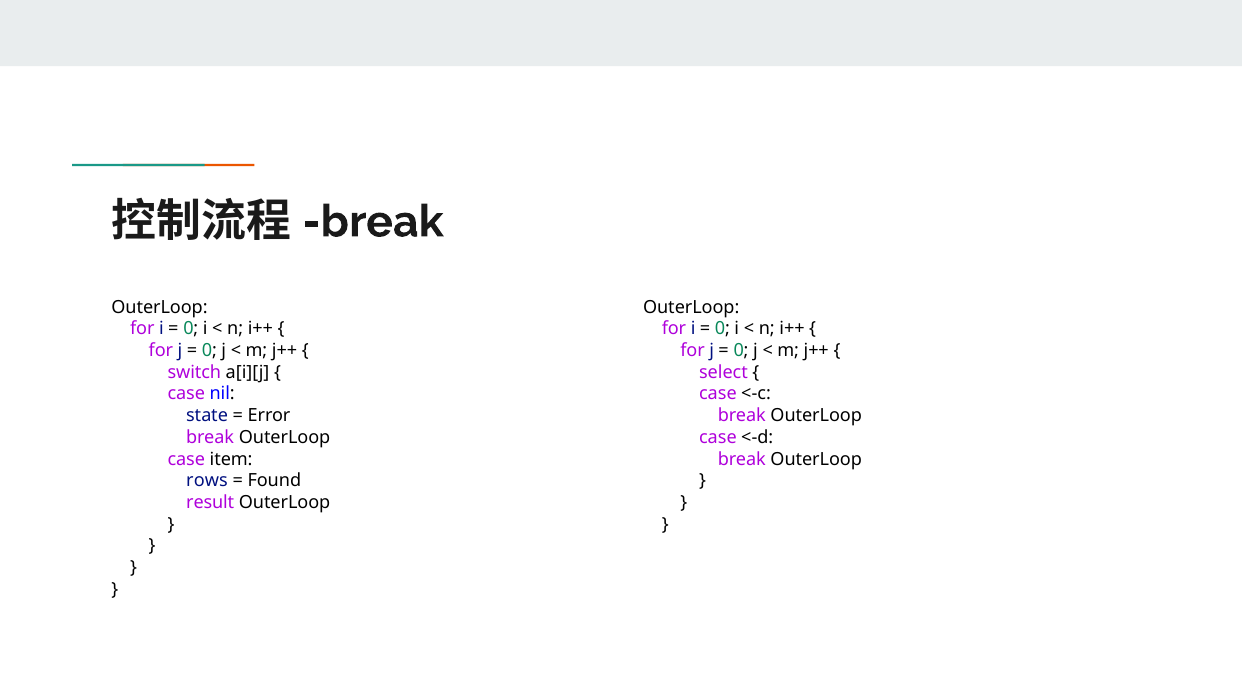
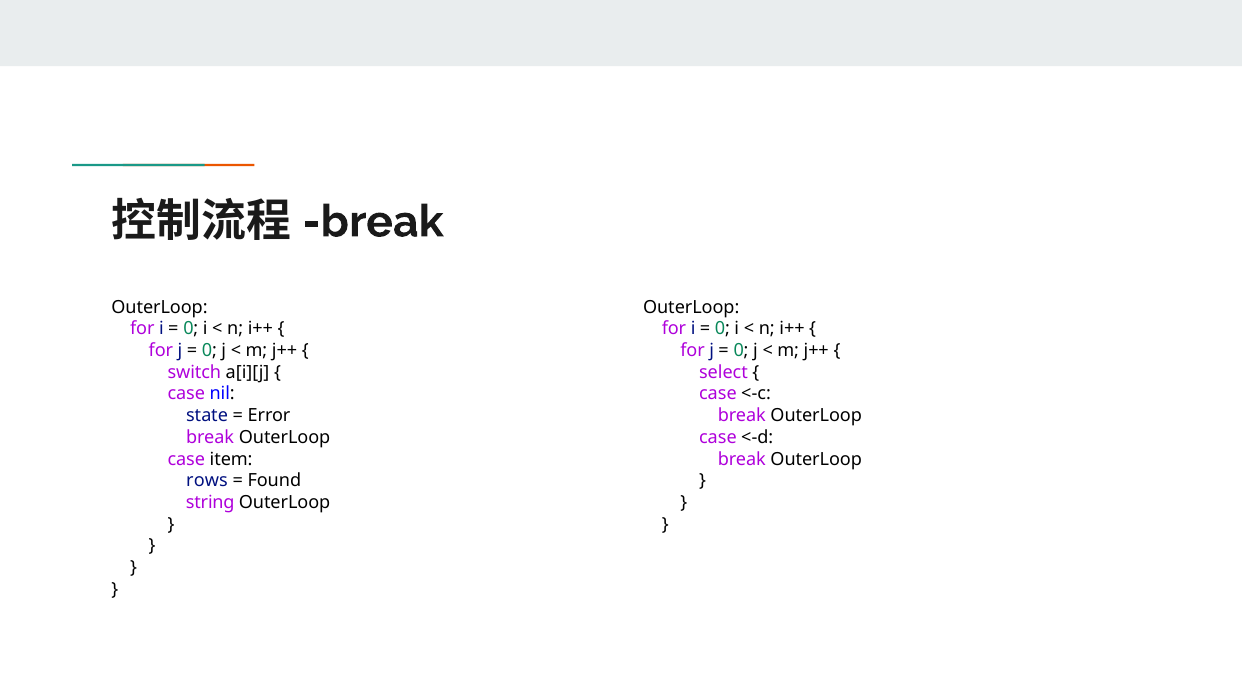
result: result -> string (210, 502)
